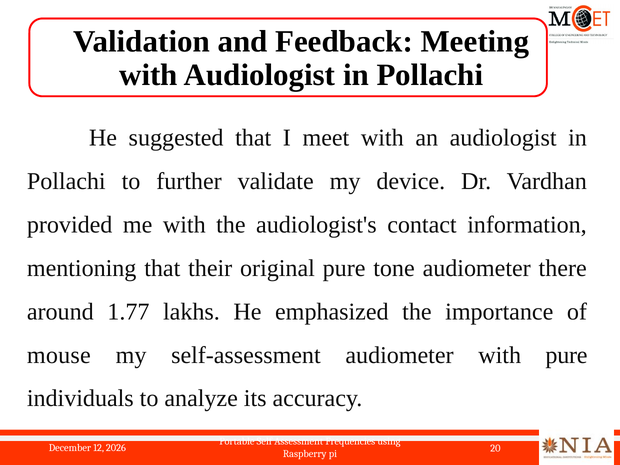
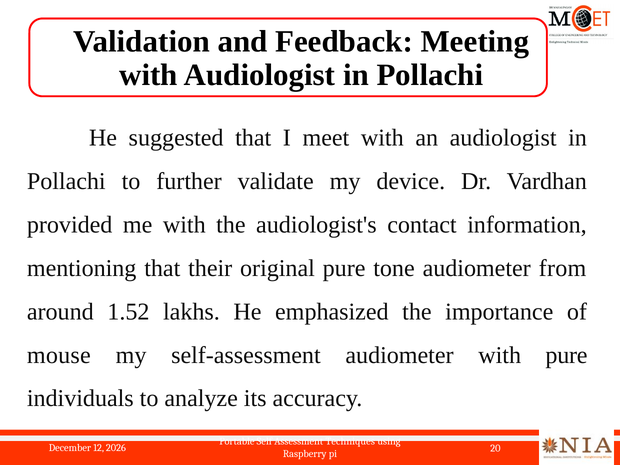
there: there -> from (563, 268)
1.77: 1.77 -> 1.52 (128, 312)
Frequencies: Frequencies -> Techniques (350, 442)
